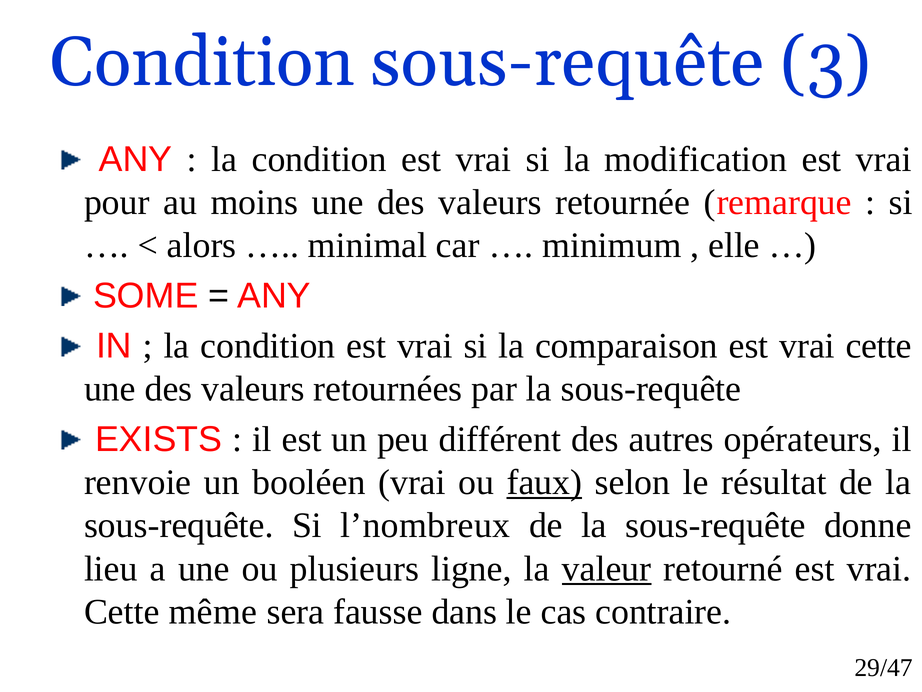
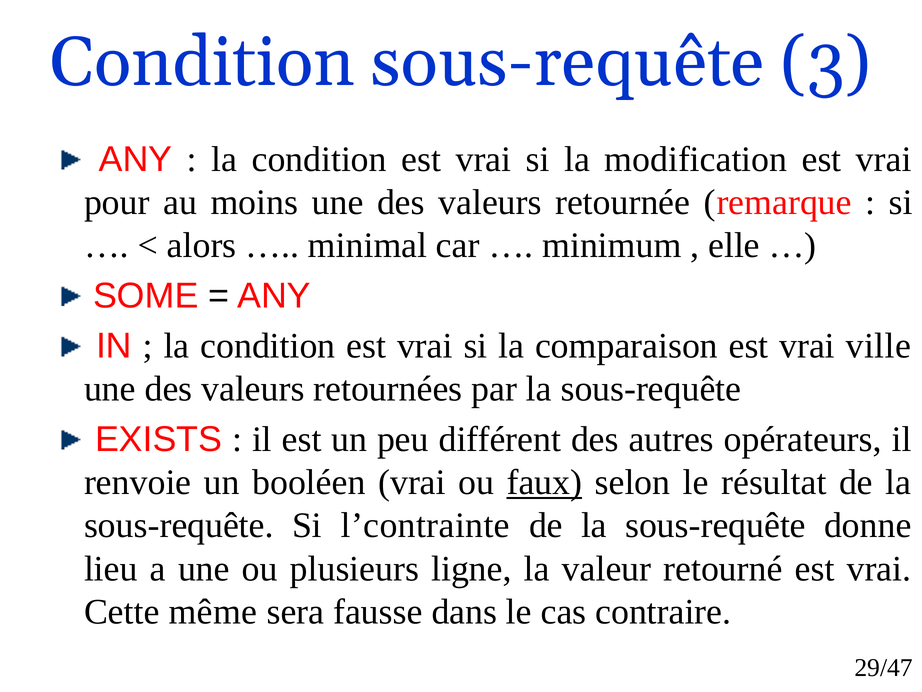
comparaison est vrai cette: cette -> ville (878, 346)
l’nombreux: l’nombreux -> l’contrainte (425, 525)
valeur underline: present -> none (607, 568)
